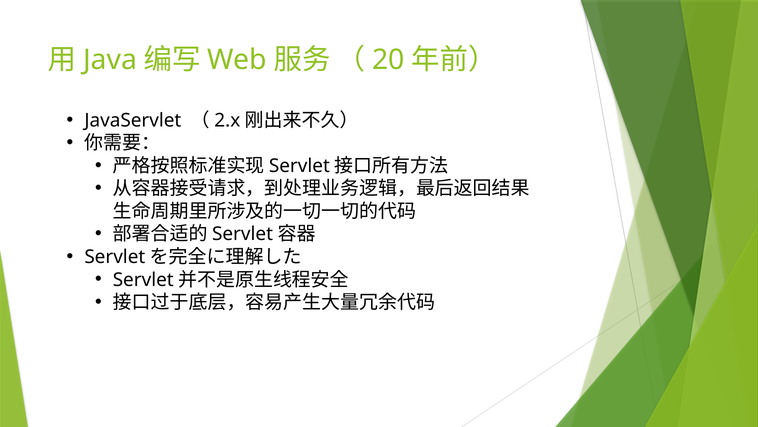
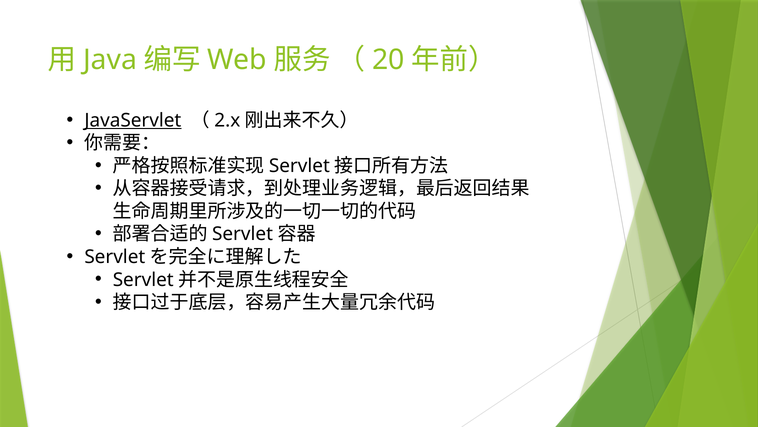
JavaServlet underline: none -> present (133, 120)
